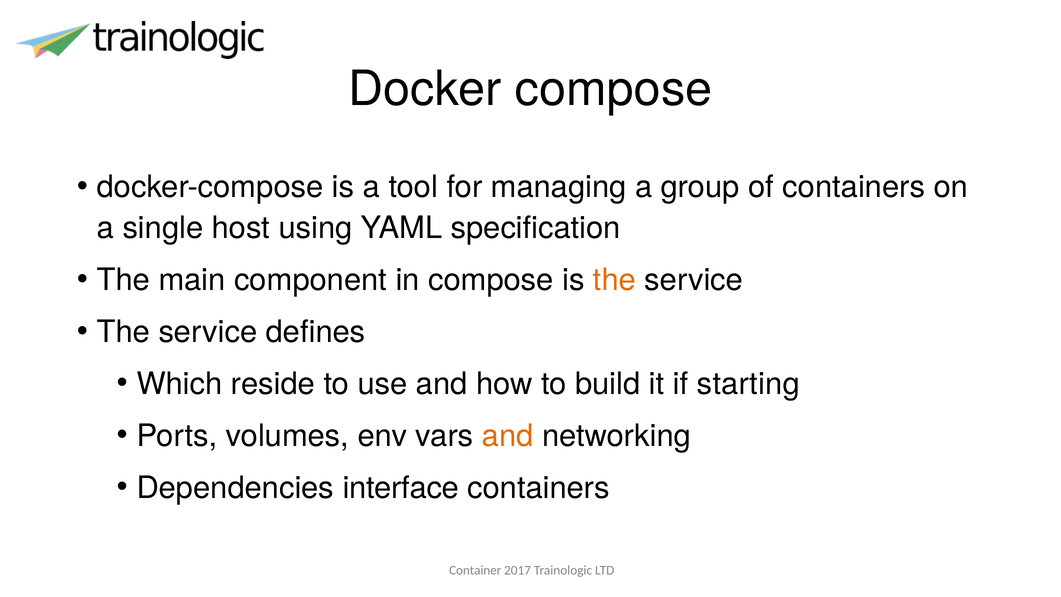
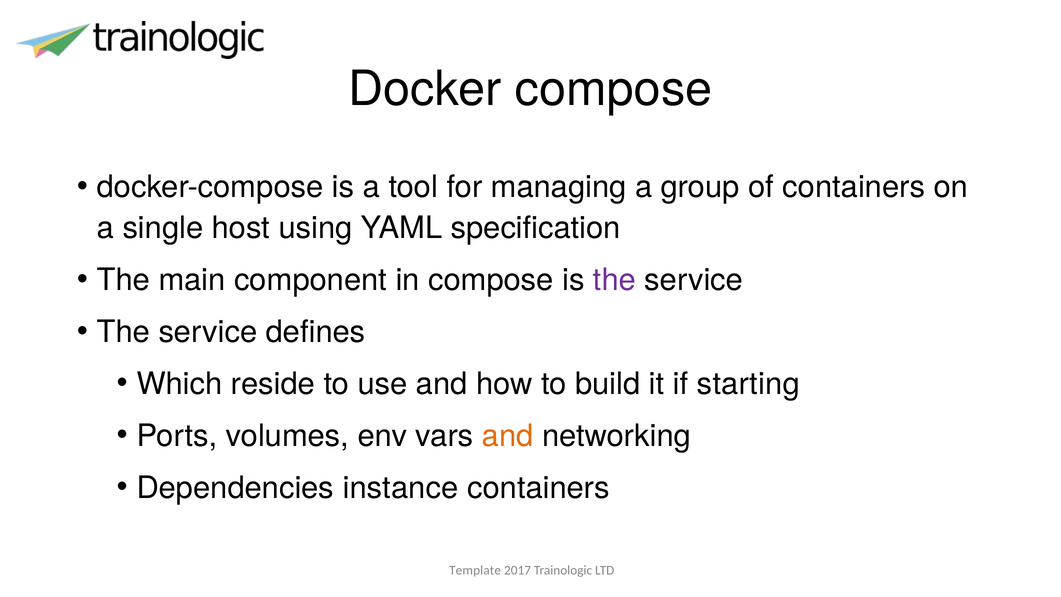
the colour: orange -> purple (614, 280)
interface: interface -> instance (401, 488)
Container: Container -> Template (475, 570)
